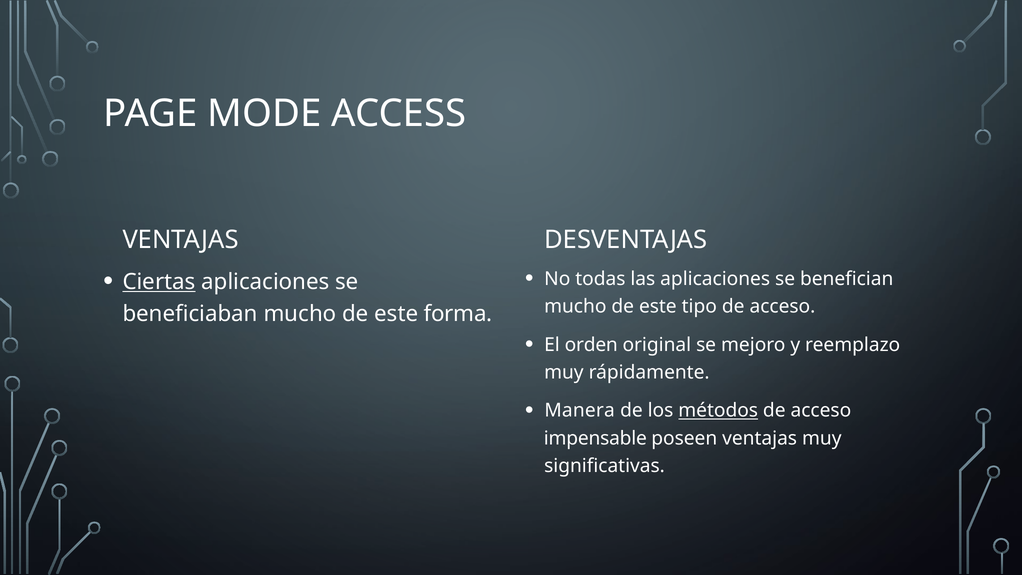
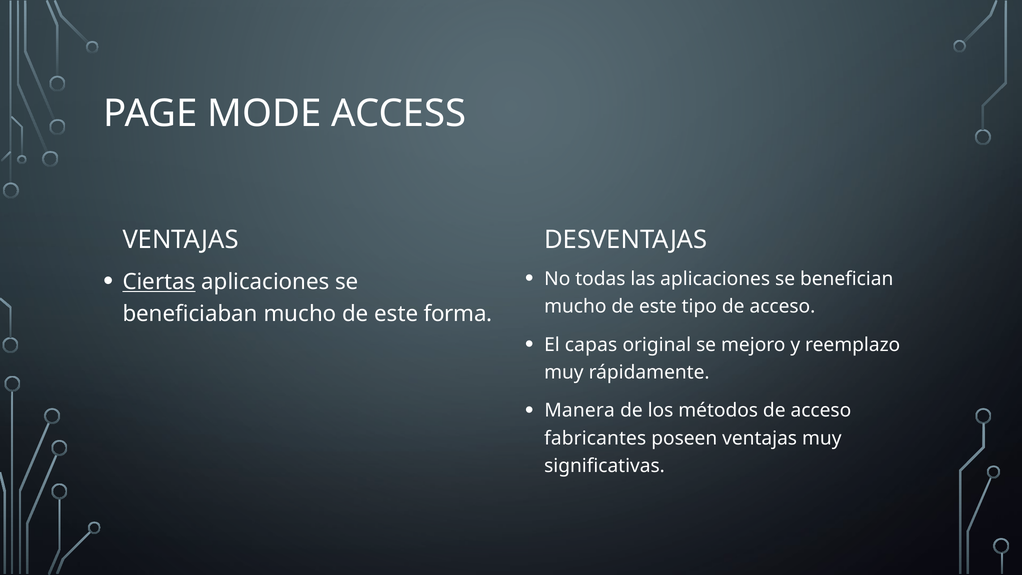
orden: orden -> capas (591, 345)
métodos underline: present -> none (718, 411)
impensable: impensable -> fabricantes (595, 438)
